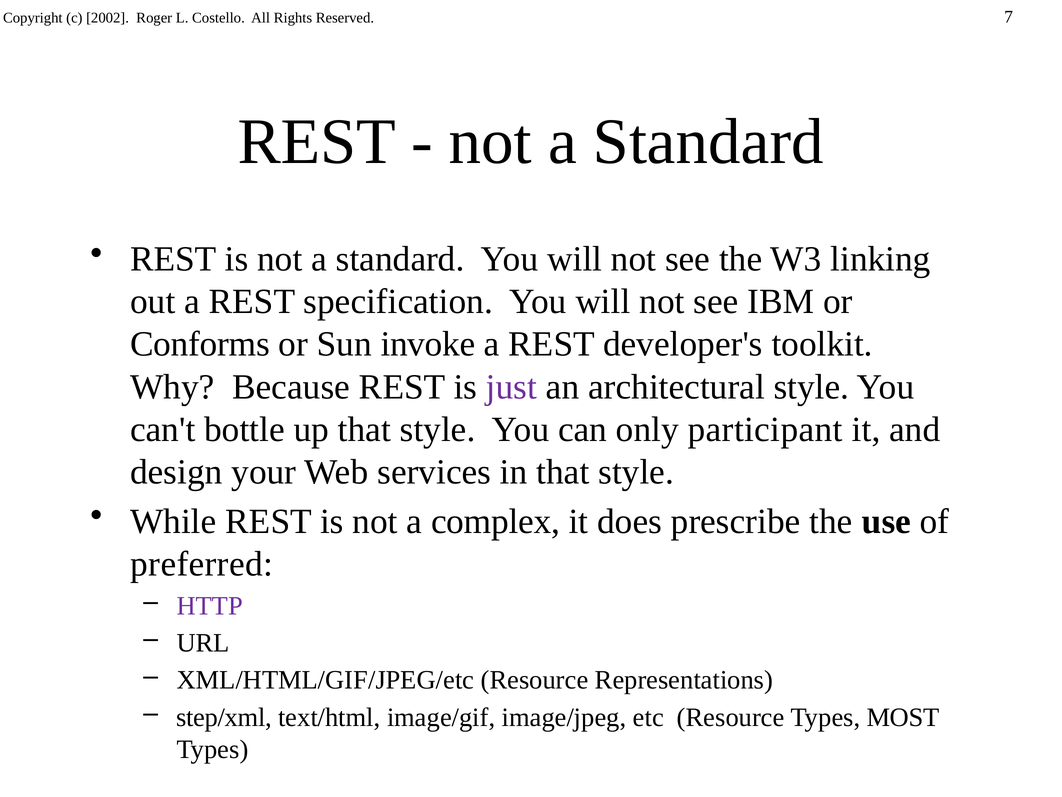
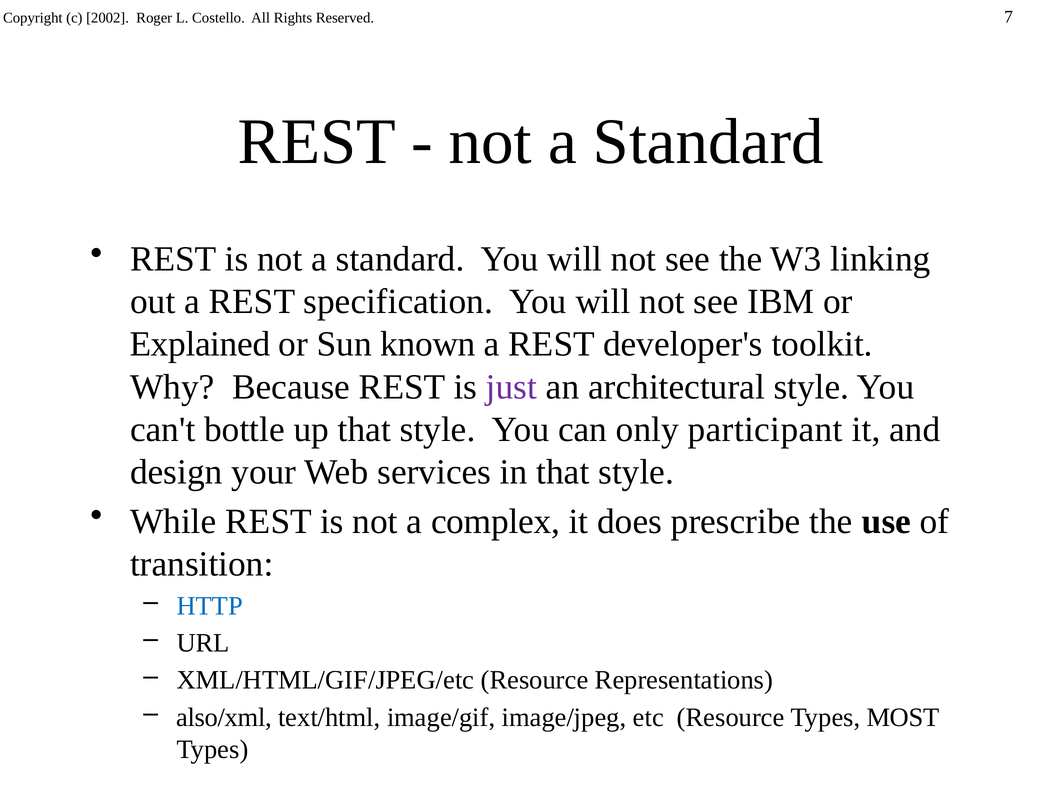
Conforms: Conforms -> Explained (200, 344)
invoke: invoke -> known (428, 344)
preferred: preferred -> transition (202, 564)
HTTP colour: purple -> blue (210, 605)
step/xml: step/xml -> also/xml (224, 717)
